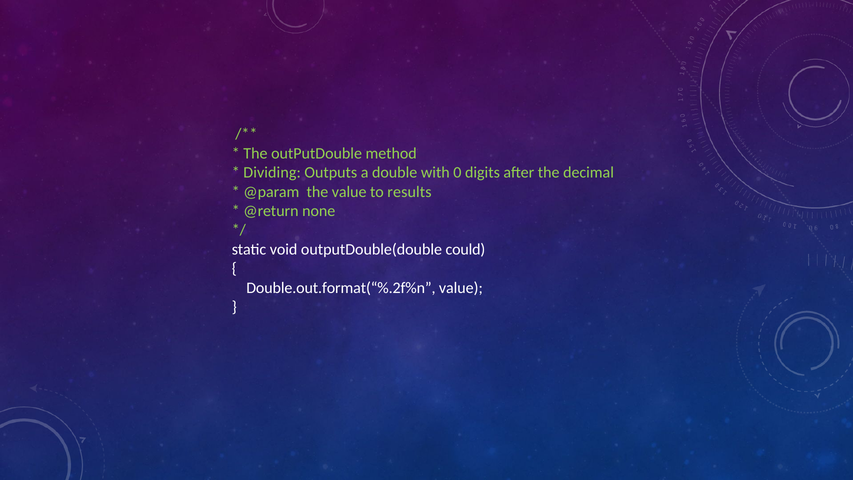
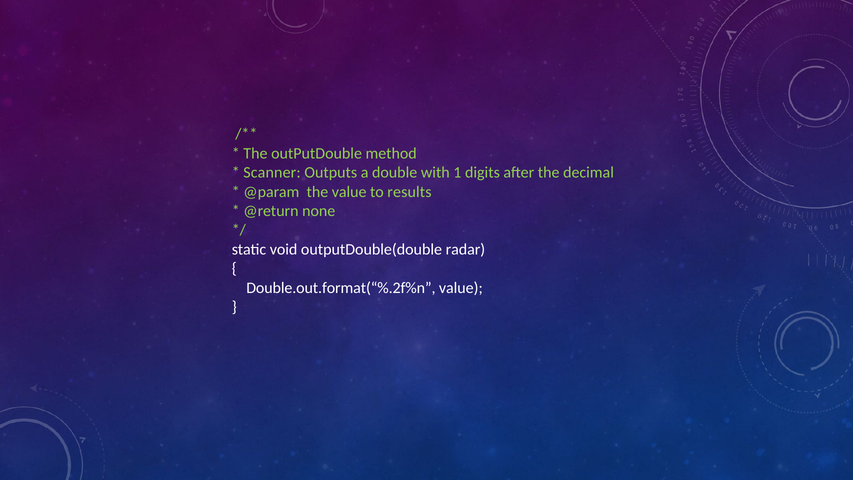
Dividing: Dividing -> Scanner (272, 173)
0: 0 -> 1 (457, 173)
could: could -> radar (465, 249)
